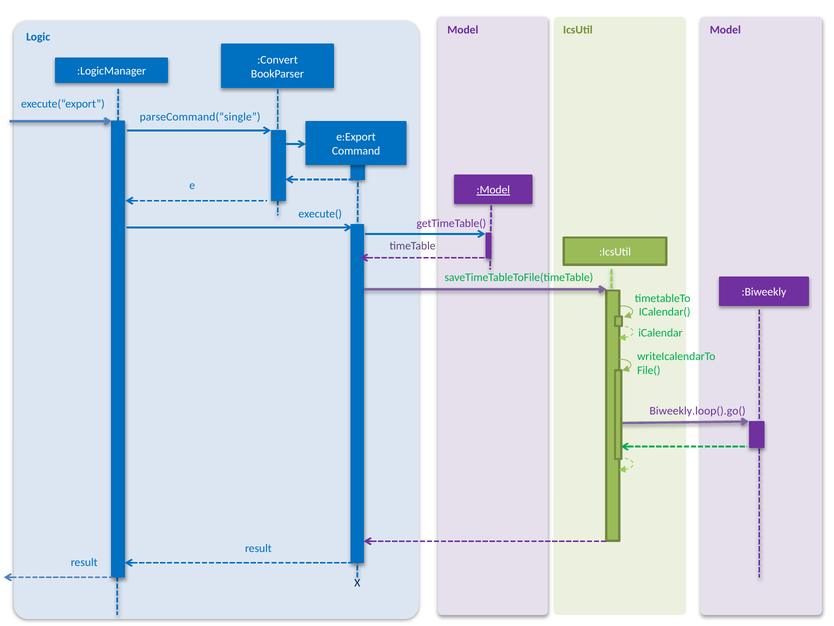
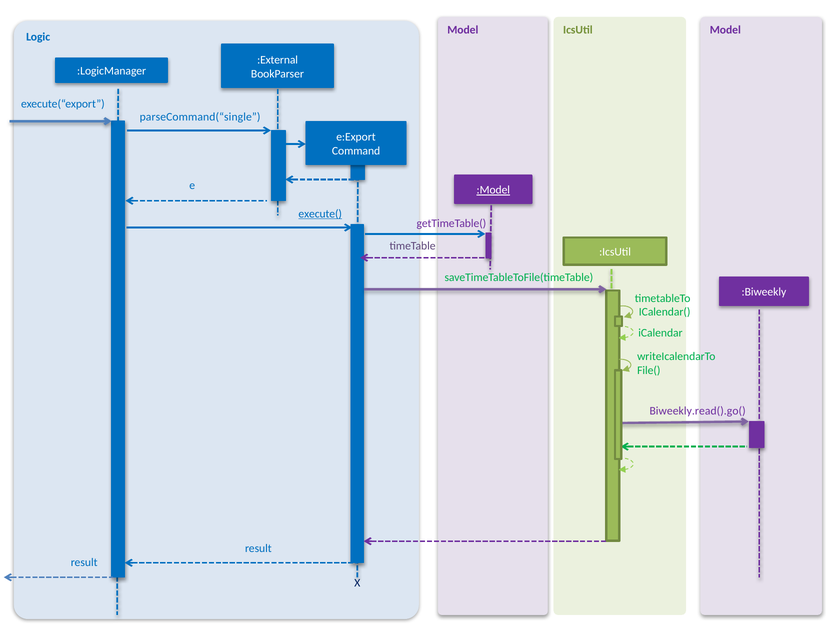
:Convert: :Convert -> :External (278, 60)
execute( underline: none -> present (320, 214)
Biweekly.loop().go(: Biweekly.loop().go( -> Biweekly.read().go( (698, 410)
